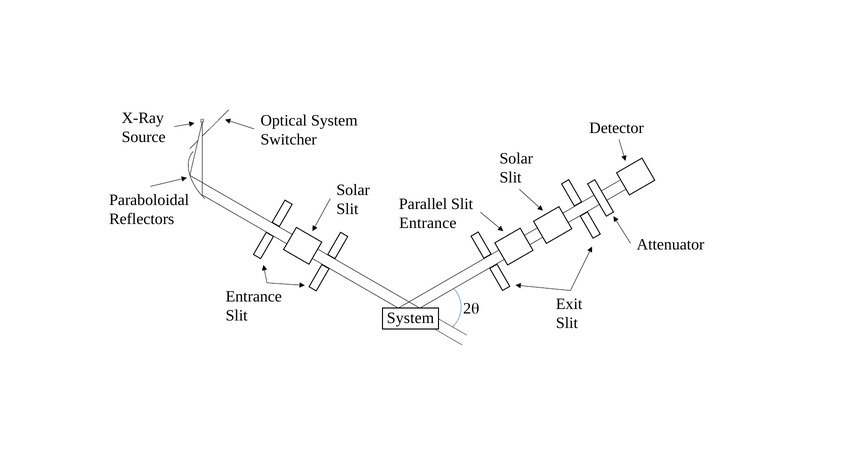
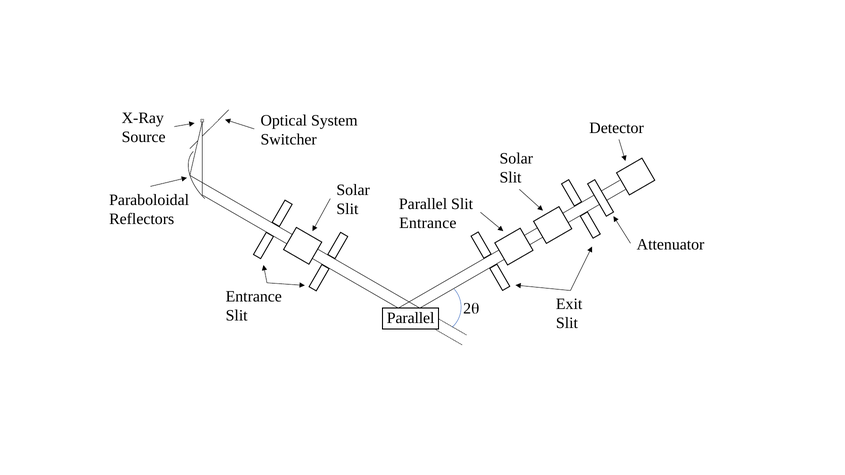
System: System -> Parallel (411, 318)
